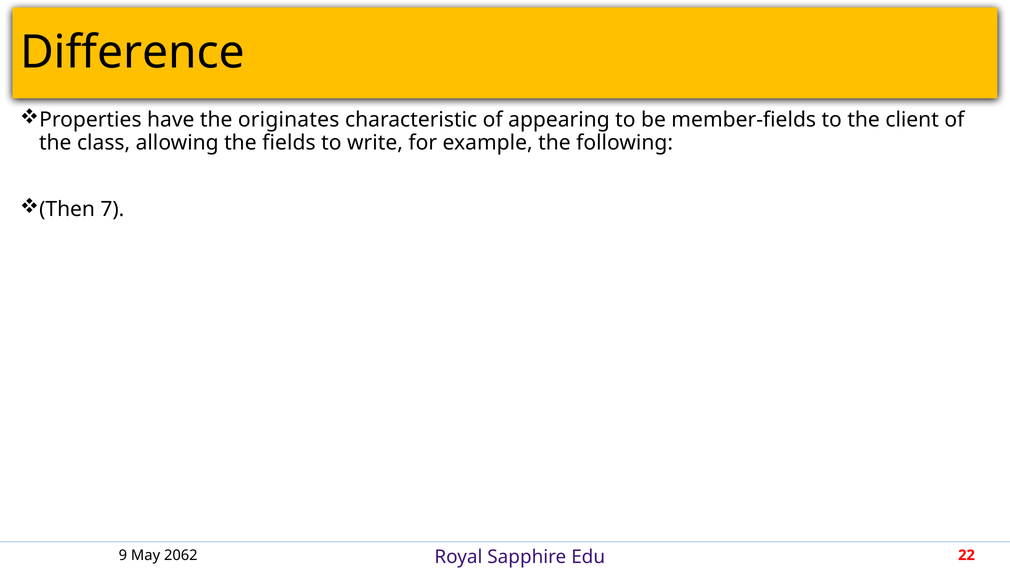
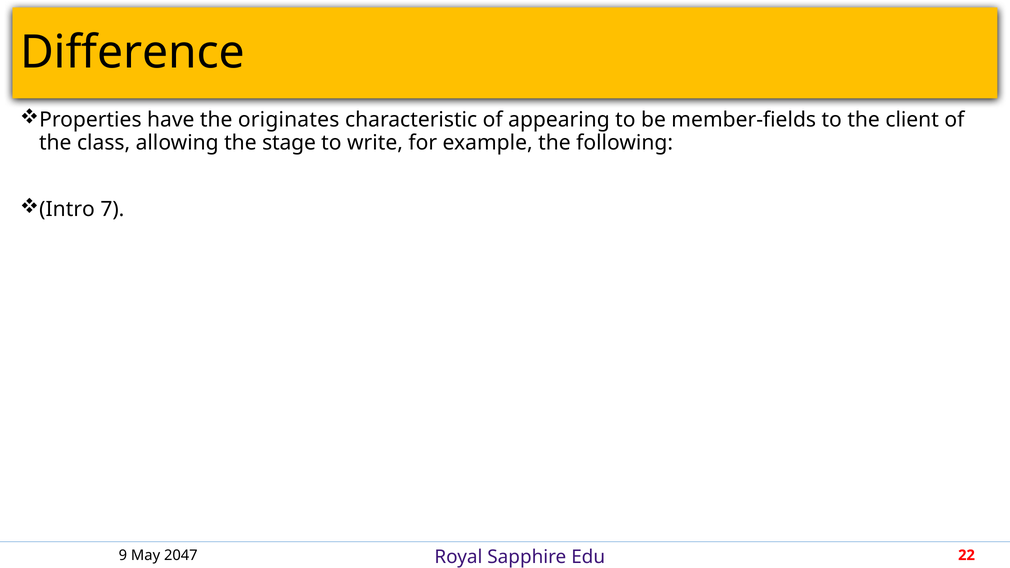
fields: fields -> stage (289, 143)
Then: Then -> Intro (67, 209)
2062: 2062 -> 2047 (181, 555)
